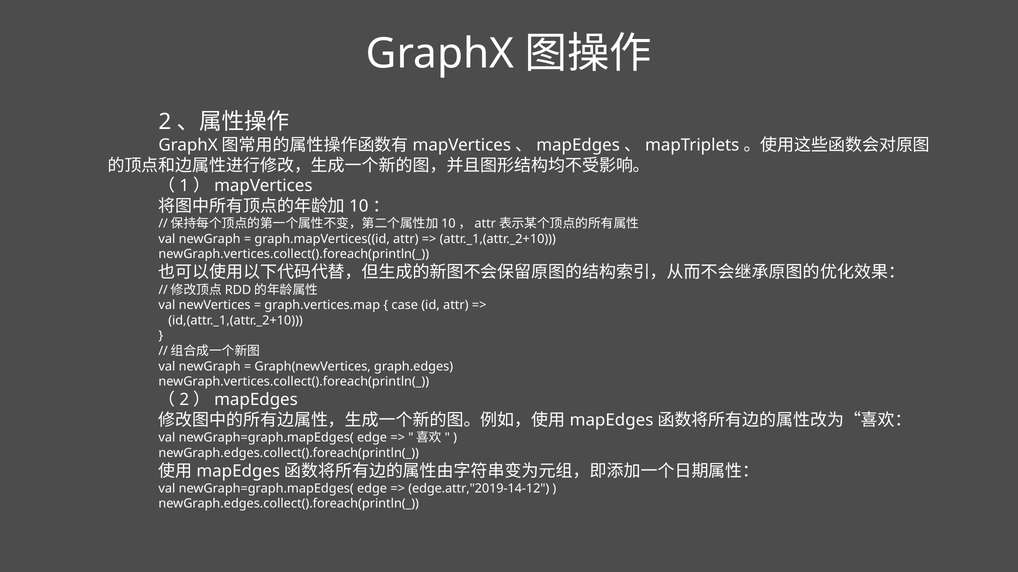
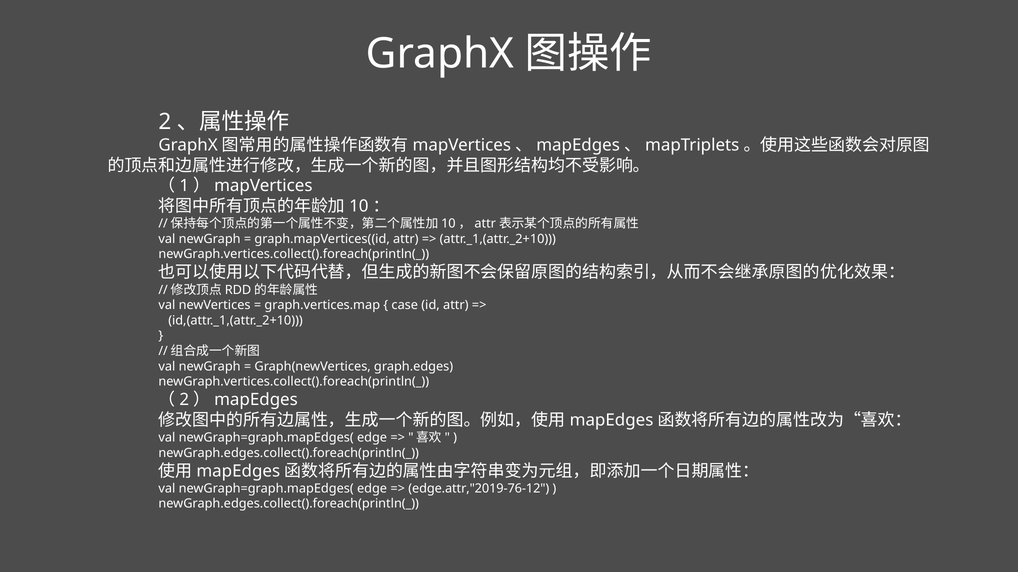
edge.attr,"2019-14-12: edge.attr,"2019-14-12 -> edge.attr,"2019-76-12 (479, 489)
